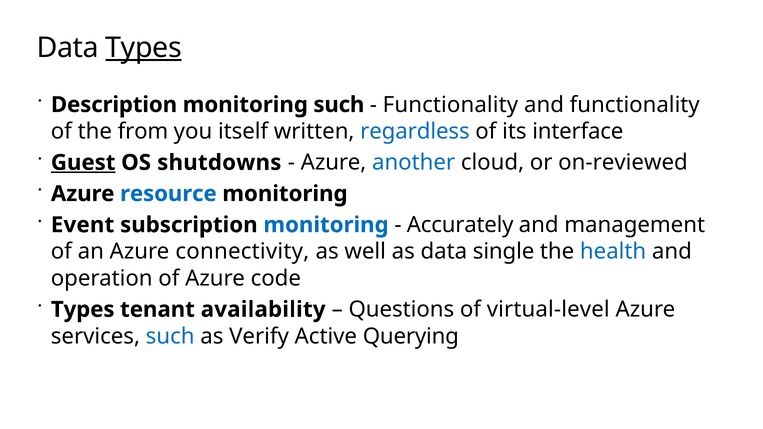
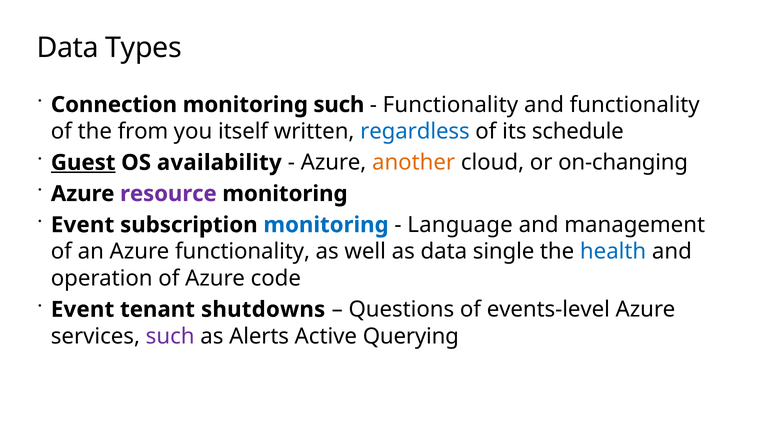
Types underline: present -> none (144, 48)
Description: Description -> Connection (114, 105)
interface: interface -> schedule (578, 131)
shutdowns: shutdowns -> availability (219, 163)
another colour: blue -> orange (414, 163)
on-reviewed: on-reviewed -> on-changing (623, 163)
resource colour: blue -> purple (168, 194)
Accurately: Accurately -> Language (460, 225)
Azure connectivity: connectivity -> functionality (242, 252)
Types: Types -> Event (83, 310)
availability: availability -> shutdowns (263, 310)
virtual-level: virtual-level -> events-level (548, 310)
such colour: blue -> purple (170, 336)
Verify: Verify -> Alerts (259, 336)
